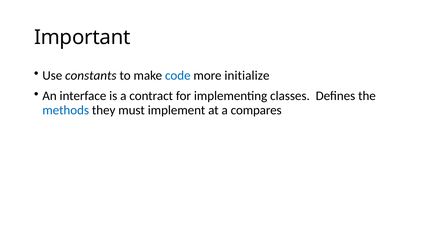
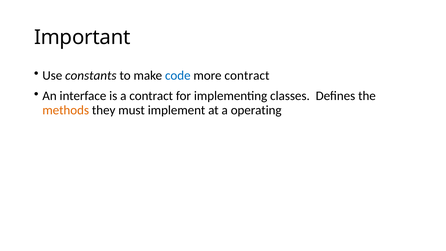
more initialize: initialize -> contract (247, 75)
methods colour: blue -> orange (66, 110)
compares: compares -> operating (256, 110)
